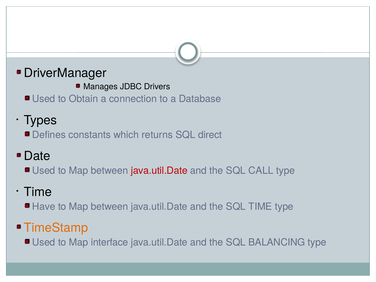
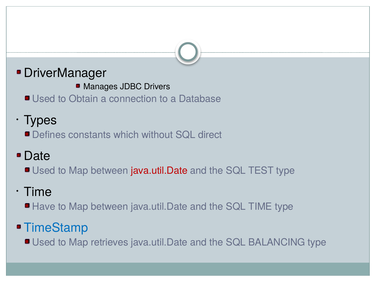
returns: returns -> without (157, 135)
CALL: CALL -> TEST (261, 171)
TimeStamp colour: orange -> blue (56, 228)
interface: interface -> retrieves (110, 242)
